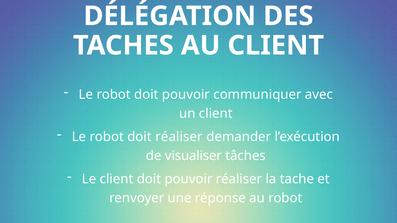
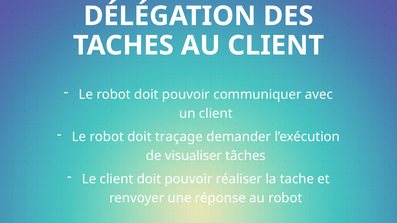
doit réaliser: réaliser -> traçage (179, 137)
